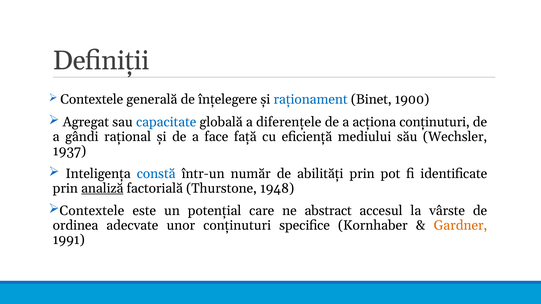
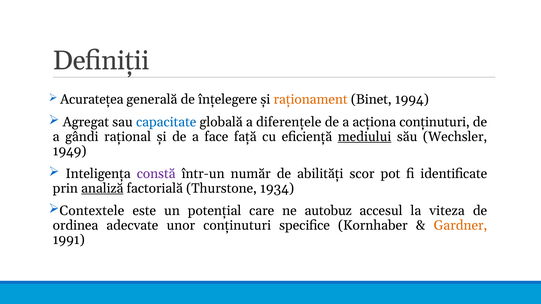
Contextele: Contextele -> Acuratețea (92, 100)
raționament colour: blue -> orange (311, 100)
1900: 1900 -> 1994 (412, 100)
mediului underline: none -> present (365, 137)
1937: 1937 -> 1949 (70, 151)
constă colour: blue -> purple (156, 174)
abilități prin: prin -> scor (362, 174)
1948: 1948 -> 1934 (277, 188)
abstract: abstract -> autobuz (328, 211)
vârste: vârste -> viteza (447, 211)
